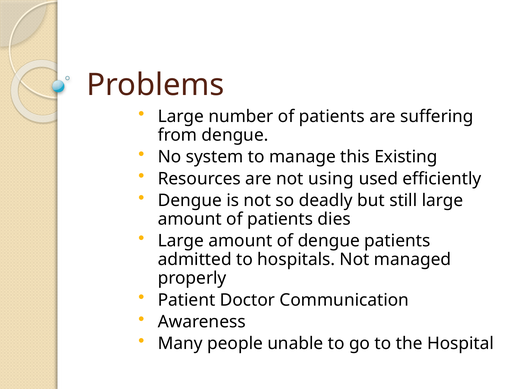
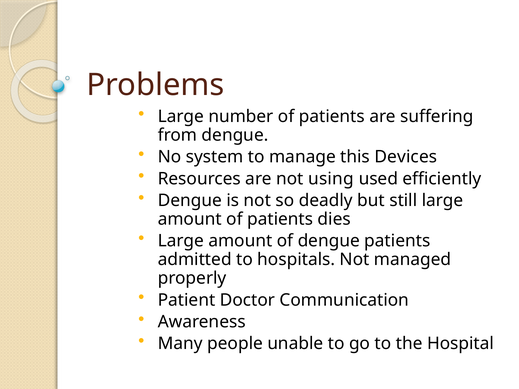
Existing: Existing -> Devices (406, 157)
